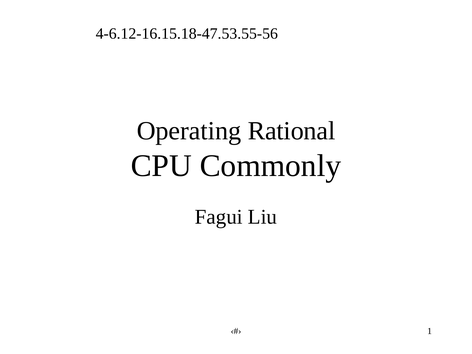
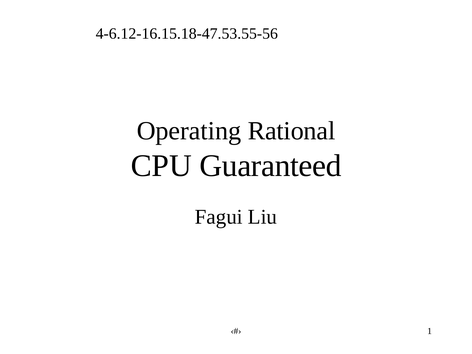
Commonly: Commonly -> Guaranteed (271, 166)
